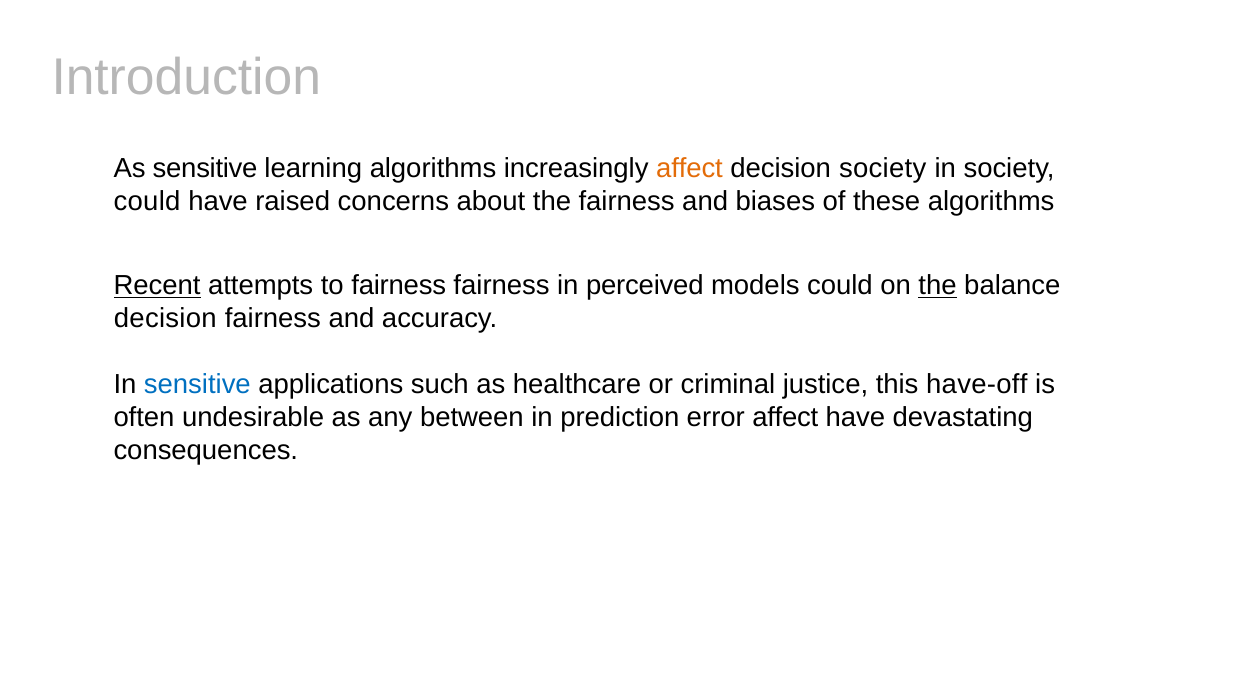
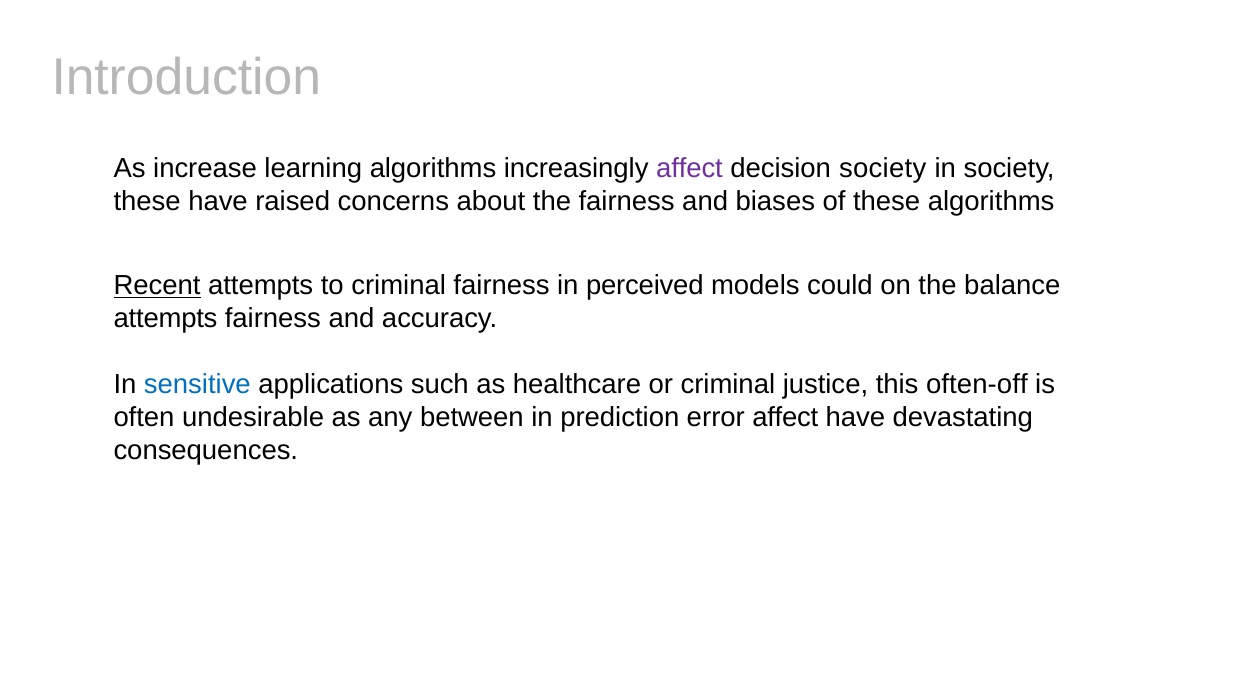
As sensitive: sensitive -> increase (205, 168)
affect colour: orange -> purple (689, 168)
could: could -> these (147, 201)
to fairness: fairness -> criminal (399, 286)
the underline: present -> none (938, 286)
decision: decision -> attempts (166, 319)
have-off: have-off -> often-off (977, 385)
